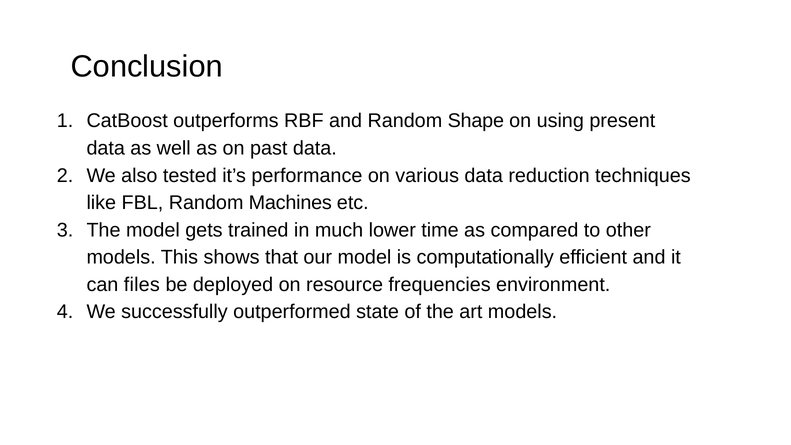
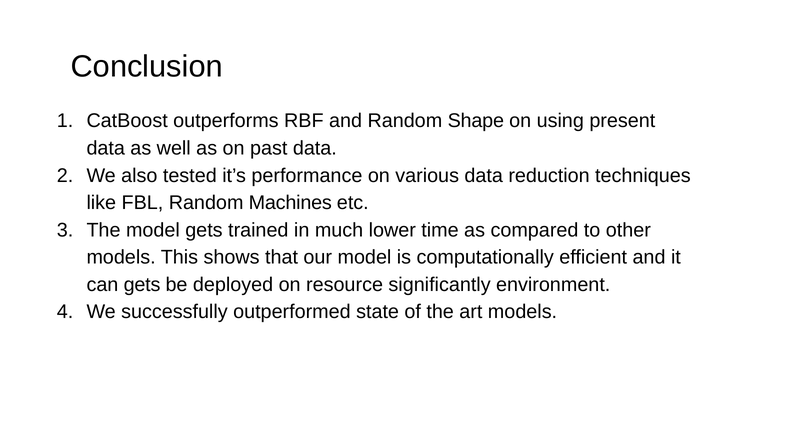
can files: files -> gets (142, 285)
frequencies: frequencies -> significantly (440, 285)
